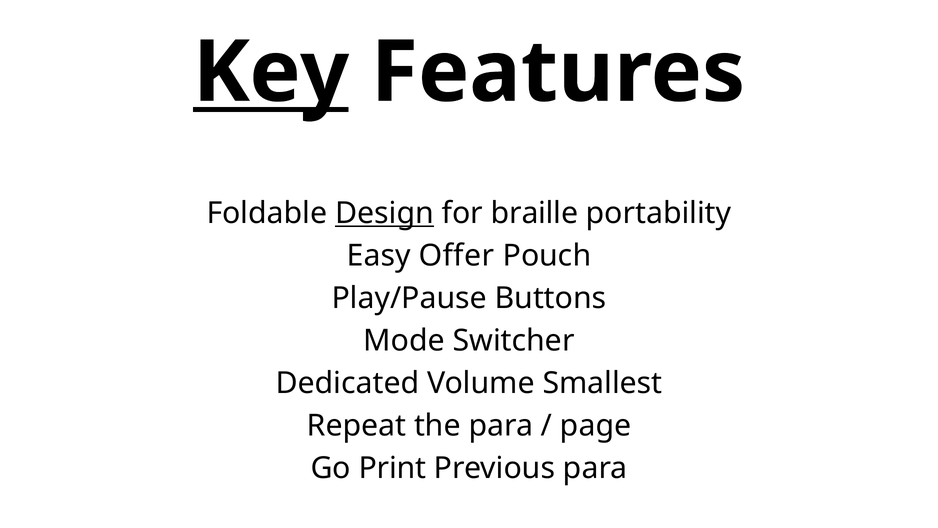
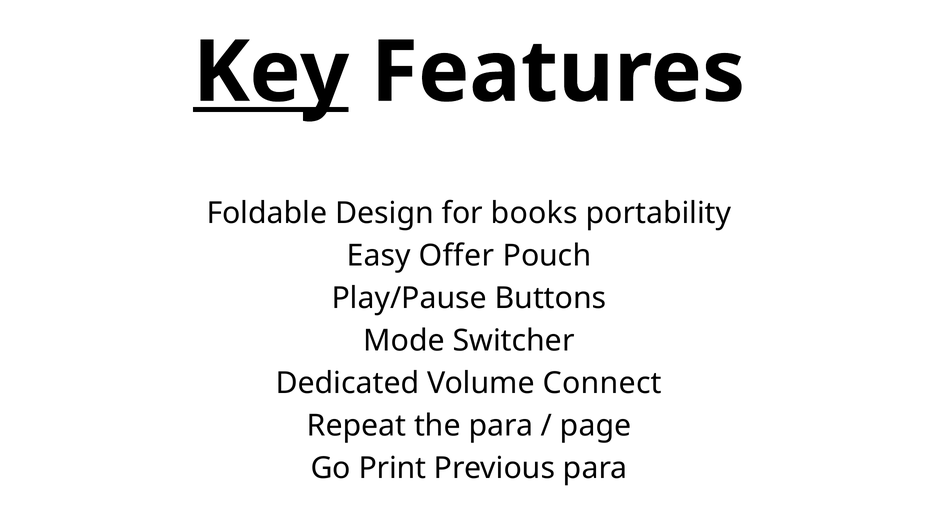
Design underline: present -> none (385, 213)
braille: braille -> books (534, 213)
Smallest: Smallest -> Connect (602, 383)
